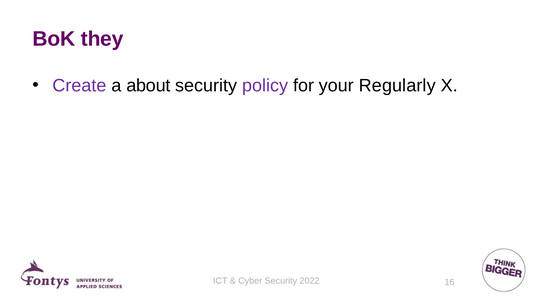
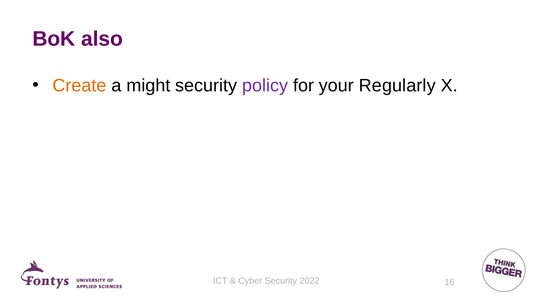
they: they -> also (102, 39)
Create colour: purple -> orange (80, 85)
about: about -> might (148, 85)
